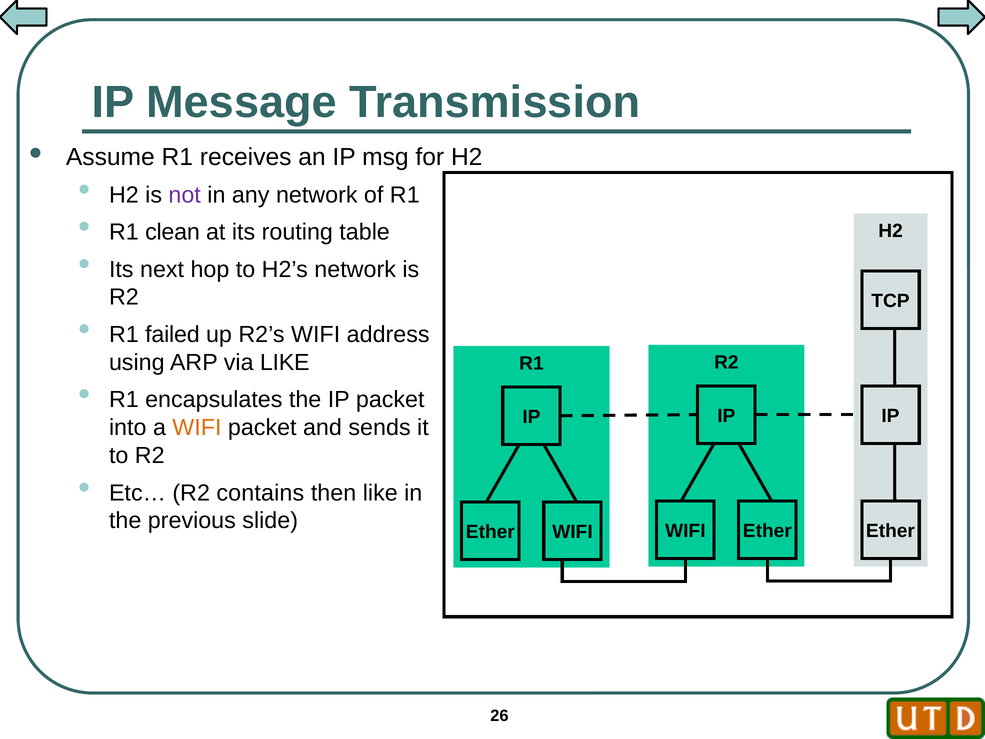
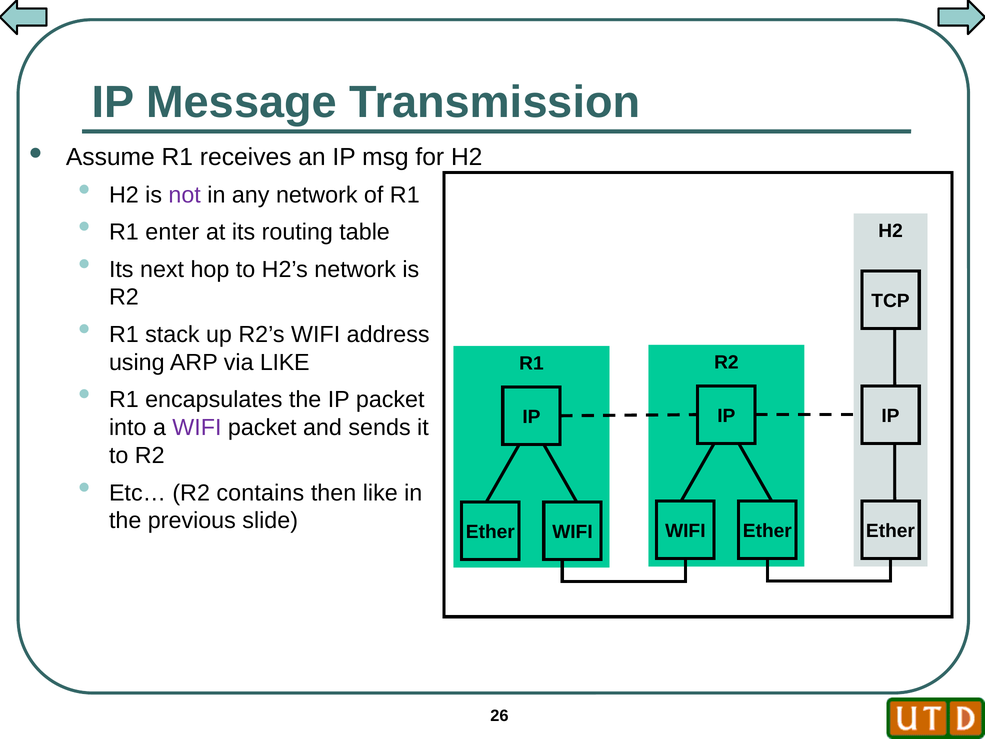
clean: clean -> enter (172, 232)
failed: failed -> stack (172, 334)
WIFI colour: orange -> purple (197, 428)
